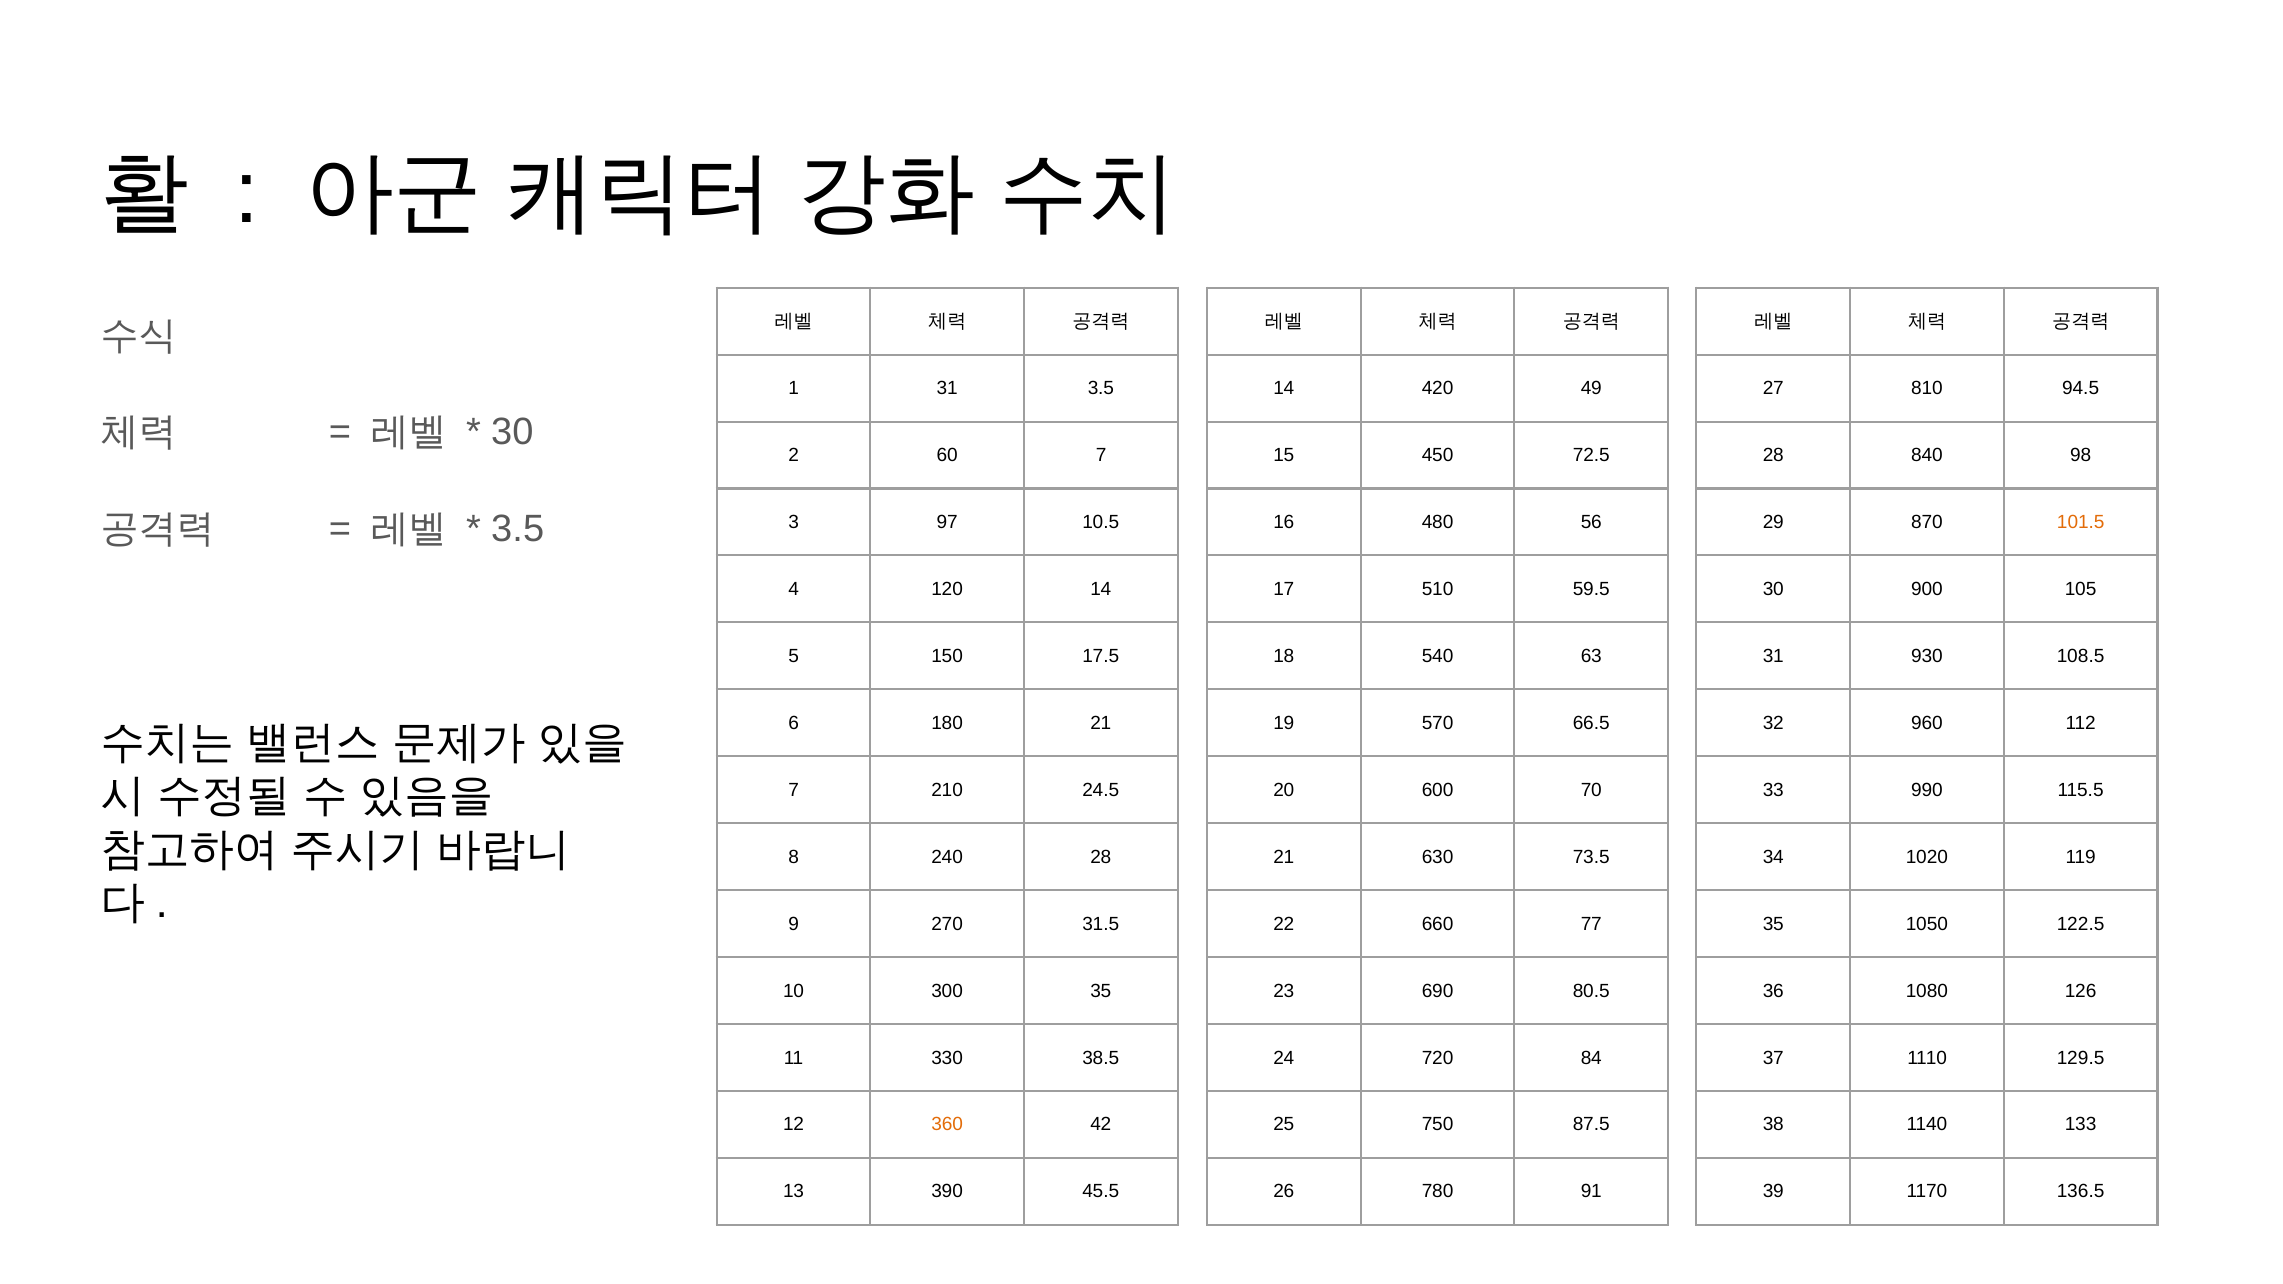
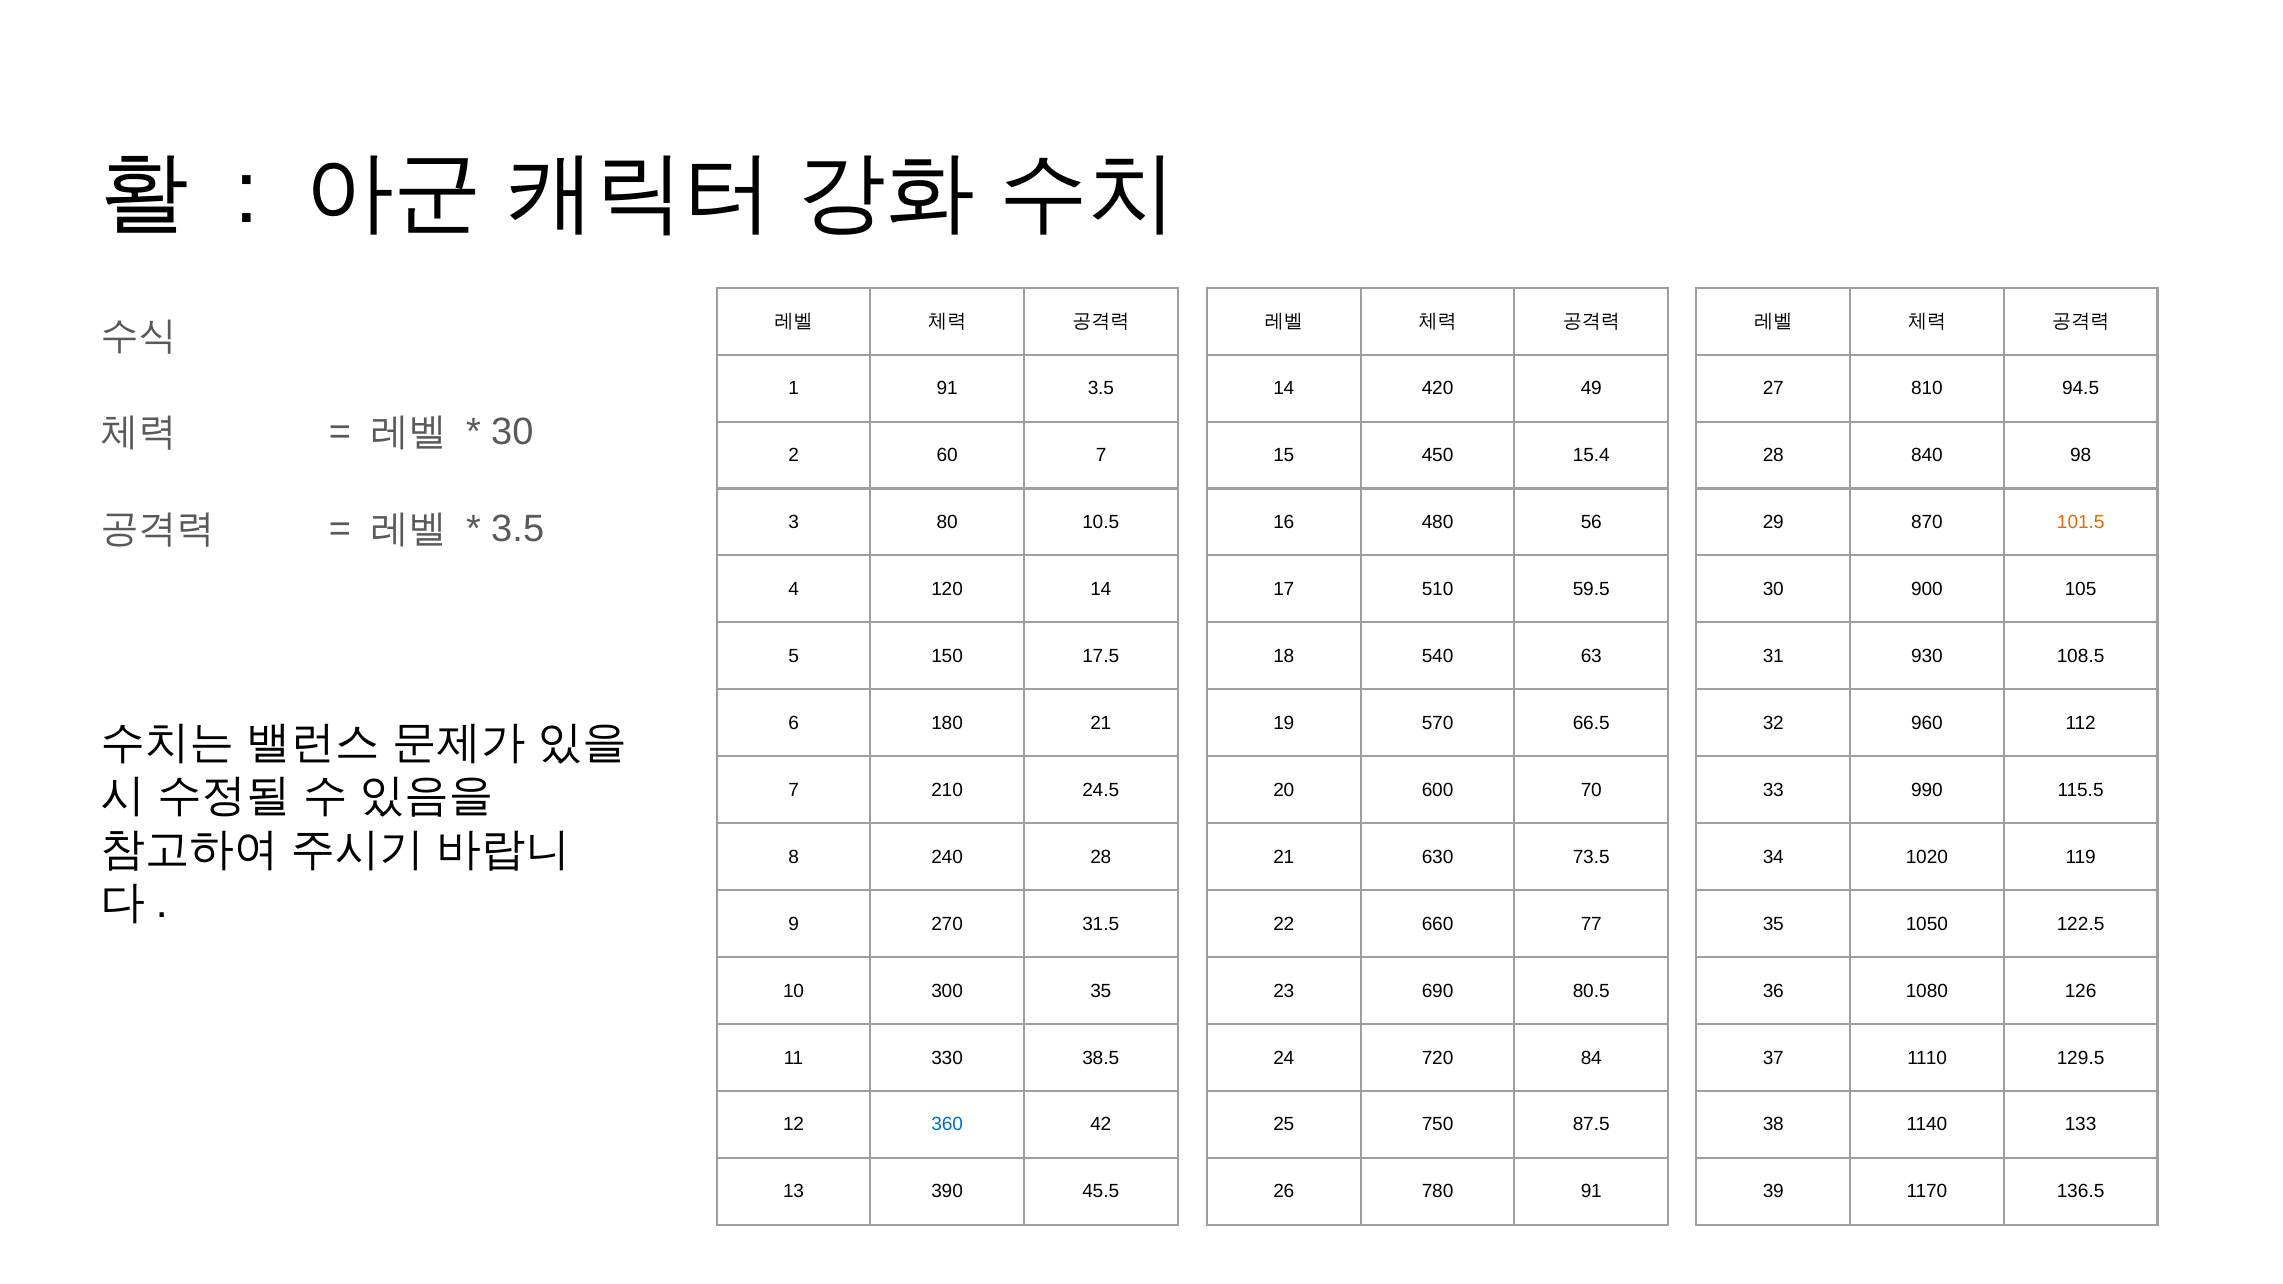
1 31: 31 -> 91 (947, 388)
72.5: 72.5 -> 15.4 (1591, 455)
97: 97 -> 80 (947, 522)
360 colour: orange -> blue (947, 1125)
